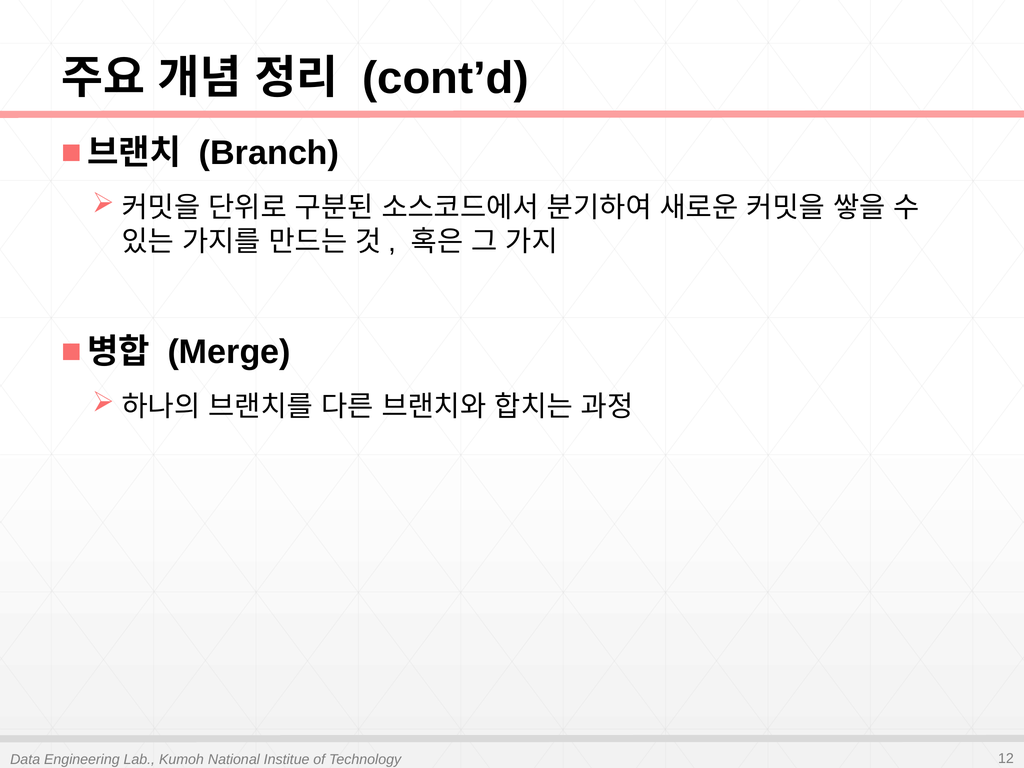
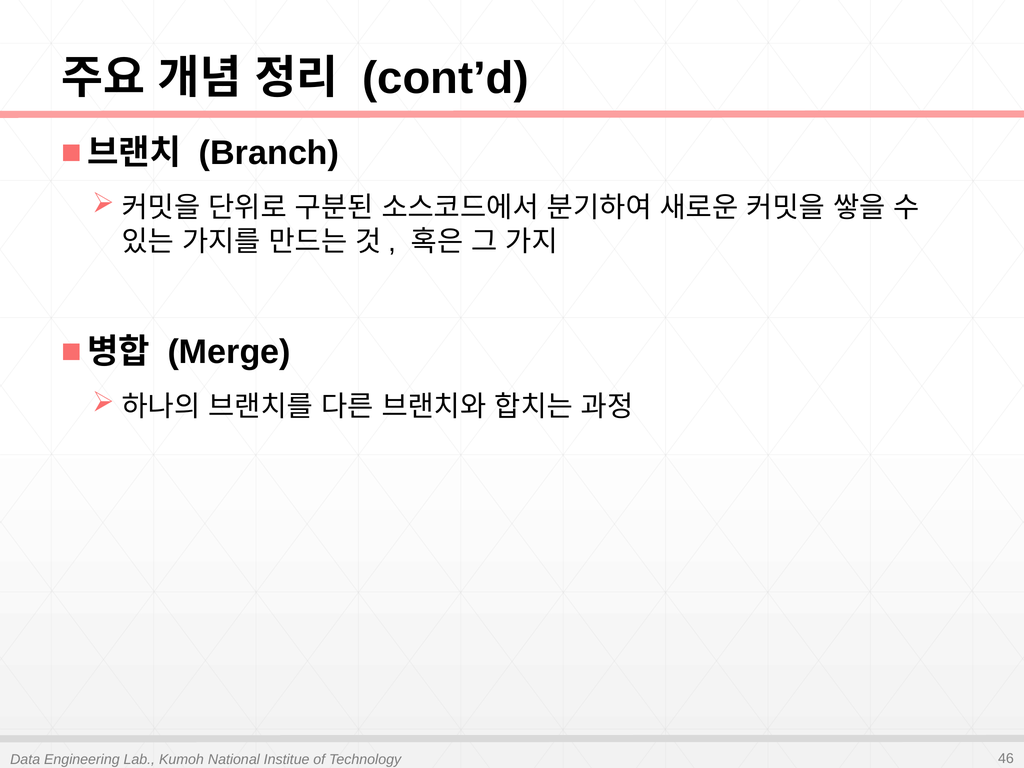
12: 12 -> 46 (1006, 759)
